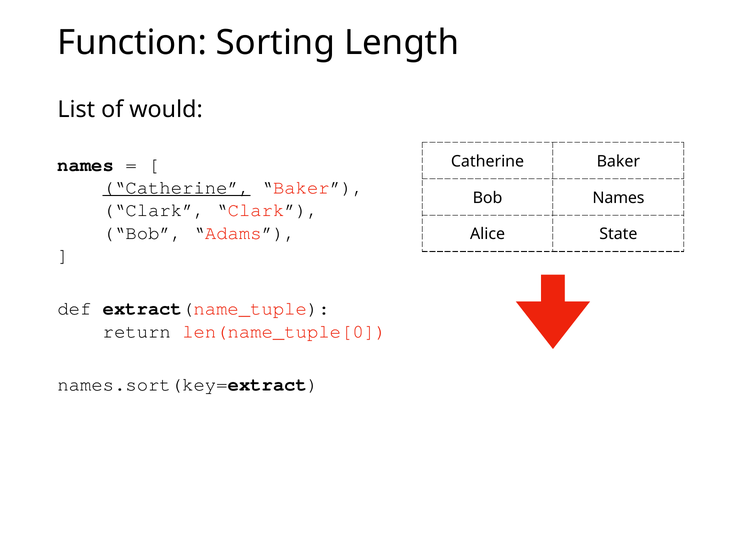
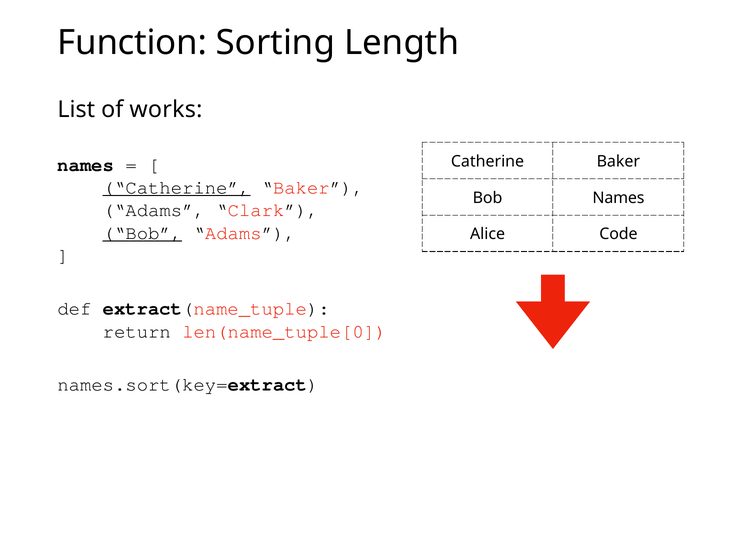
would: would -> works (166, 109)
Clark: Clark -> Adams (154, 210)
Bob underline: none -> present (142, 233)
State: State -> Code (618, 234)
